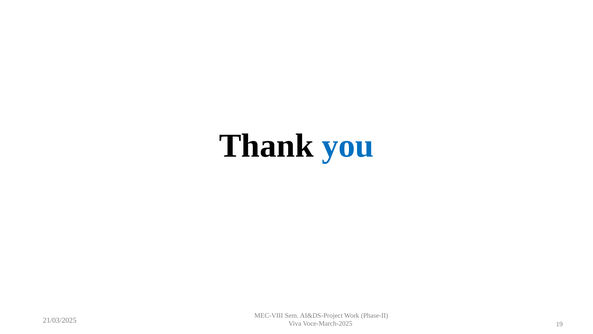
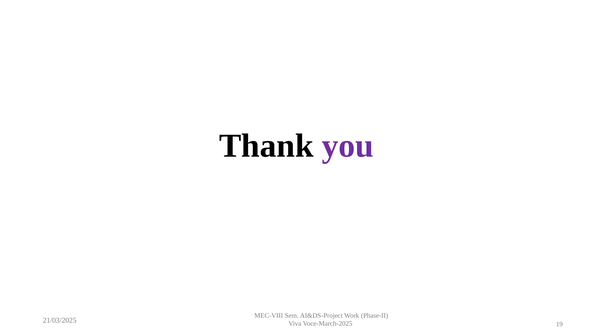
you colour: blue -> purple (348, 146)
